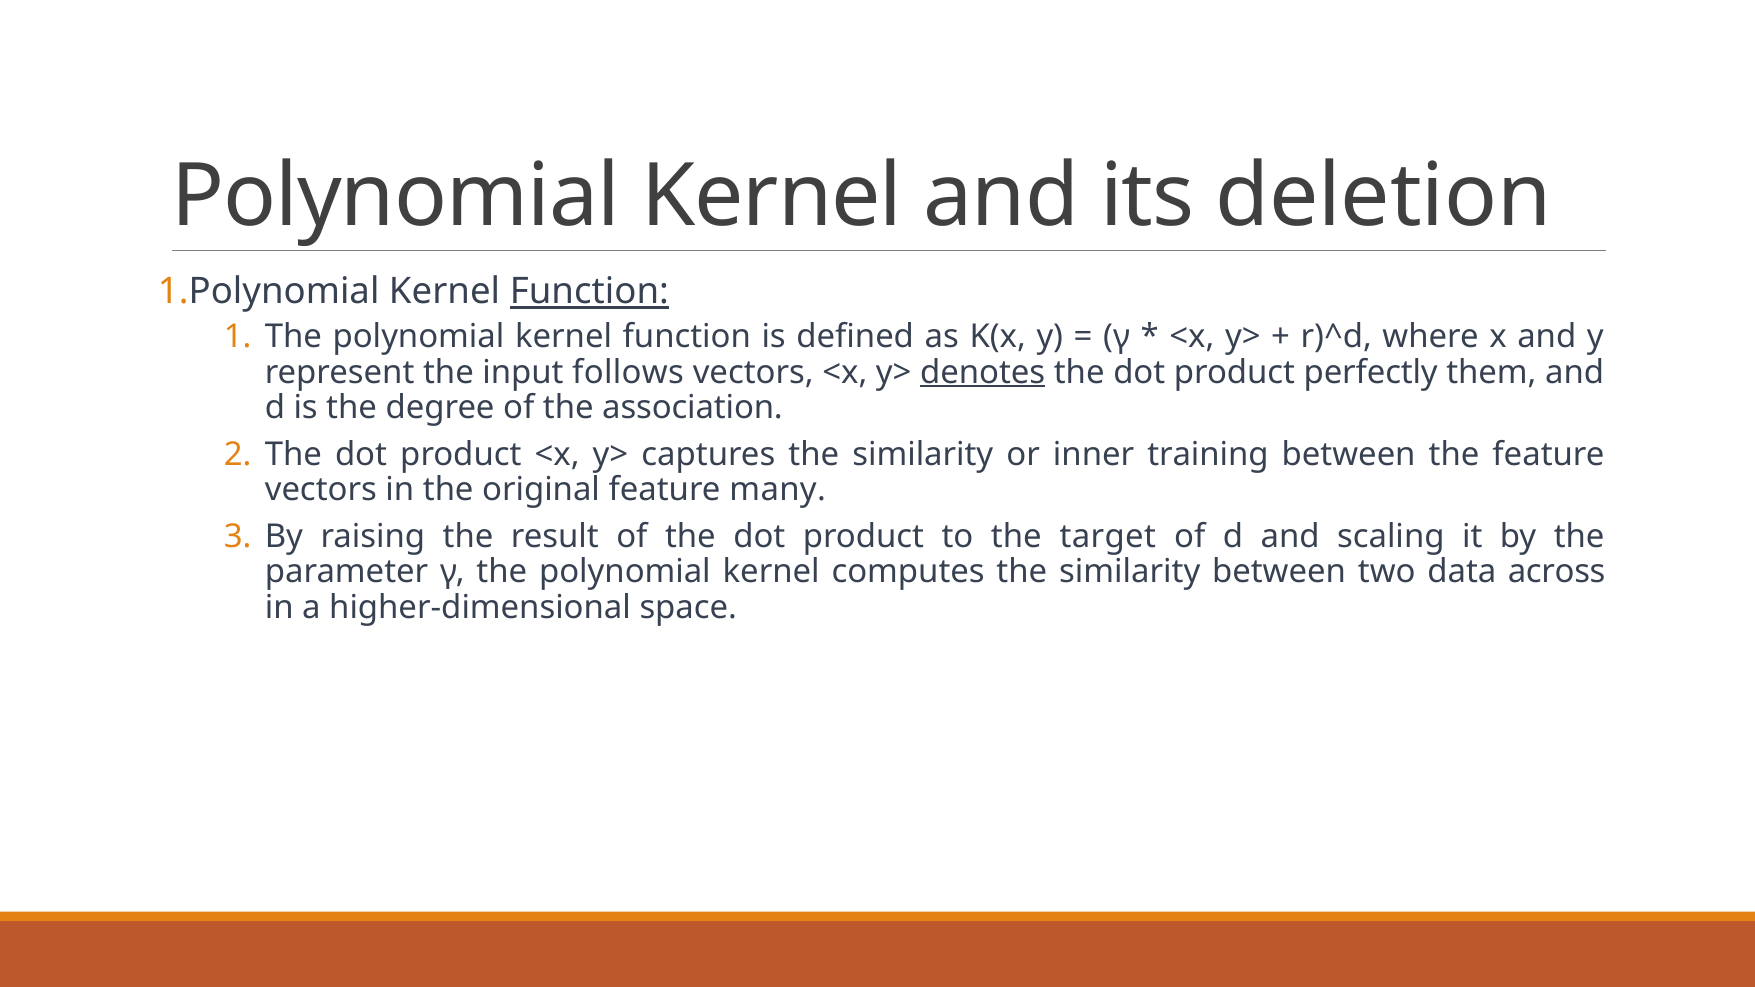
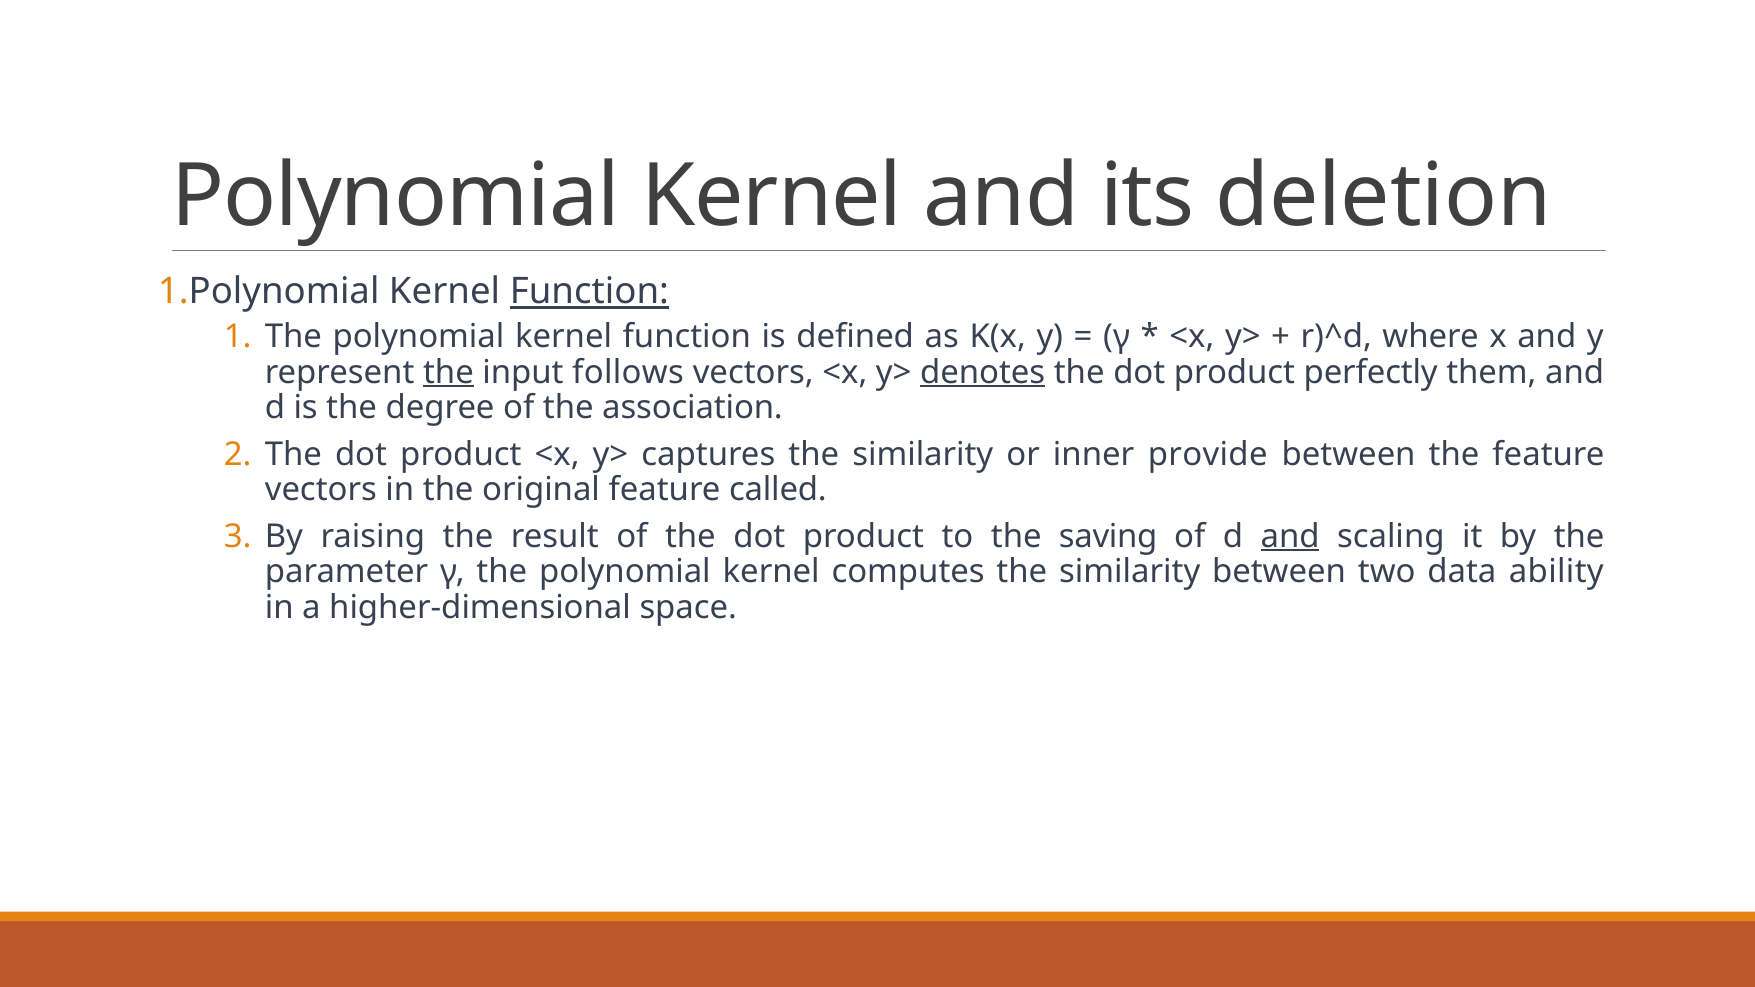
the underline: none -> present (448, 372)
training: training -> provide (1208, 454)
many: many -> called (778, 490)
target: target -> saving (1108, 536)
and underline: none -> present (1290, 536)
across: across -> ability (1556, 572)
